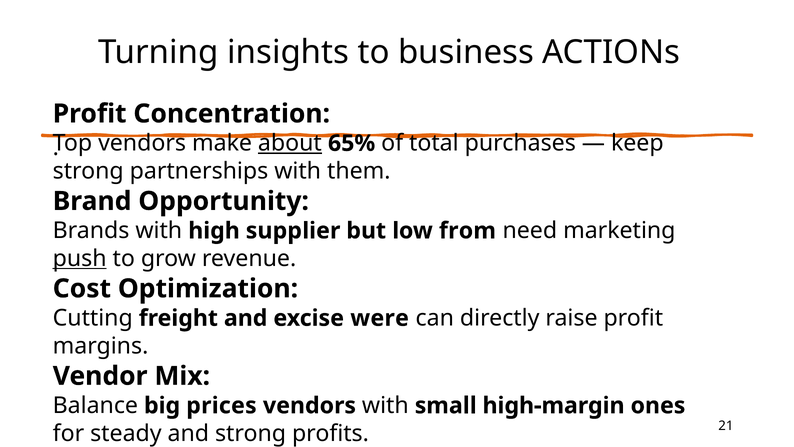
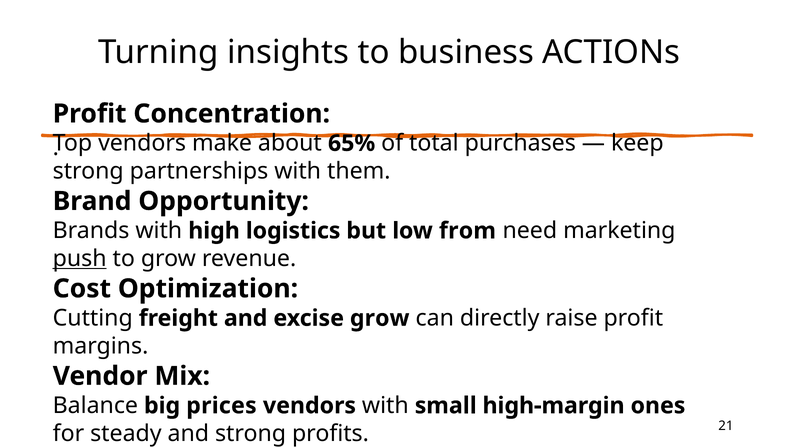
about underline: present -> none (290, 143)
supplier: supplier -> logistics (293, 231)
excise were: were -> grow (380, 318)
